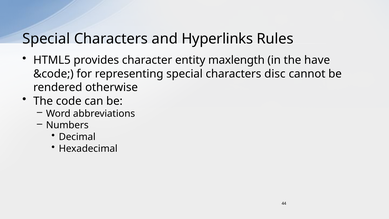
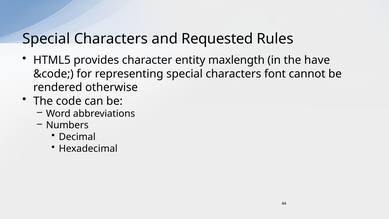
Hyperlinks: Hyperlinks -> Requested (217, 39)
disc: disc -> font (275, 74)
